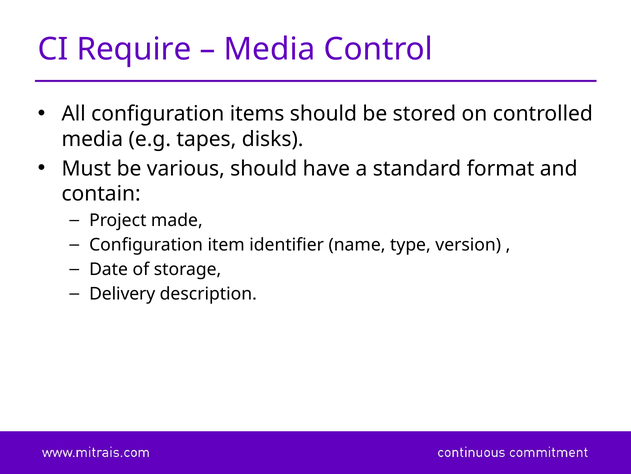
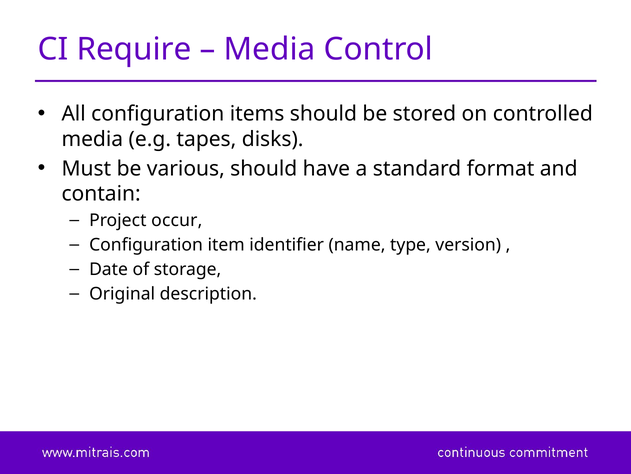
made: made -> occur (177, 220)
Delivery: Delivery -> Original (122, 294)
